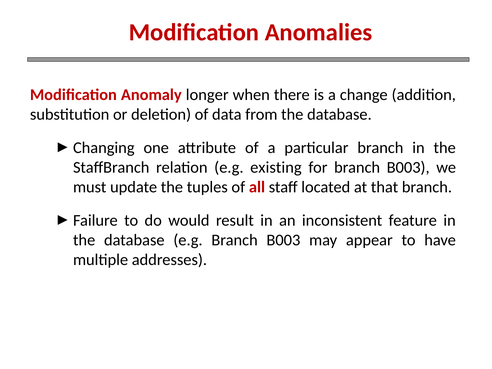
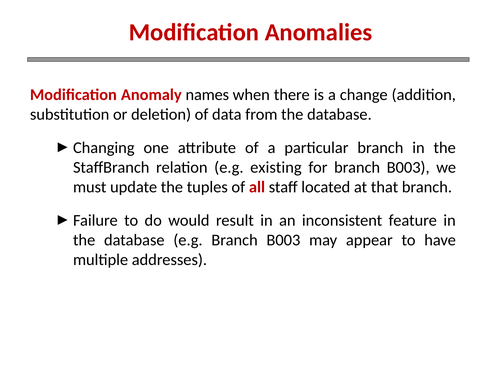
longer: longer -> names (207, 95)
